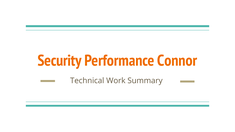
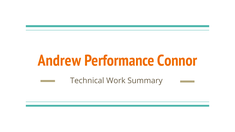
Security: Security -> Andrew (59, 61)
